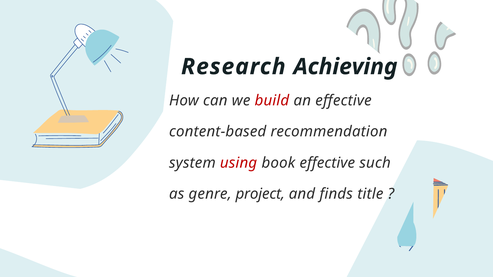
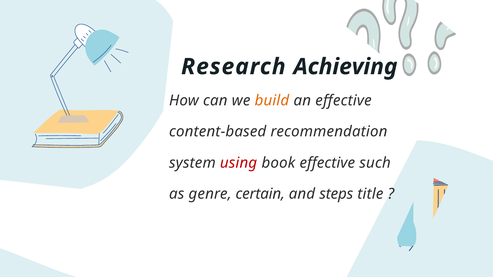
build colour: red -> orange (272, 101)
project: project -> certain (260, 194)
finds: finds -> steps (336, 194)
